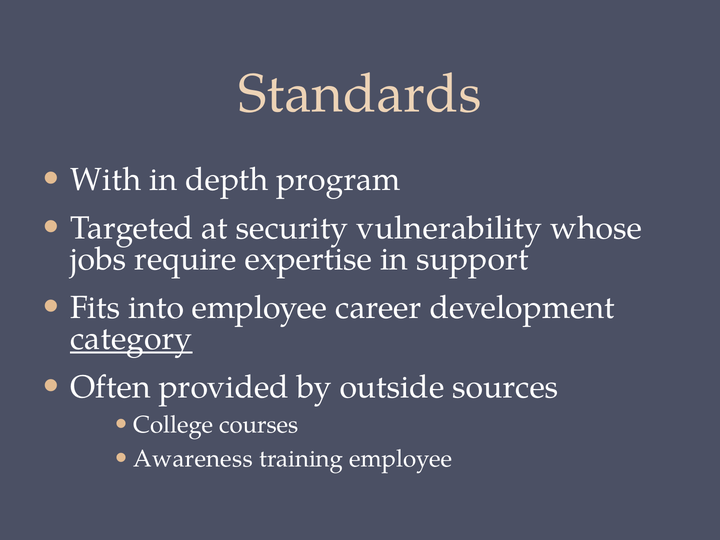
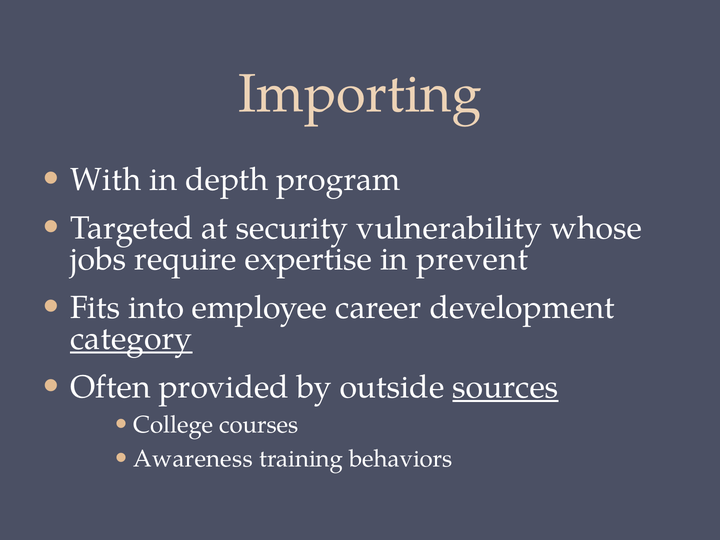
Standards: Standards -> Importing (360, 94)
support: support -> prevent (472, 259)
sources underline: none -> present (505, 387)
training employee: employee -> behaviors (401, 459)
